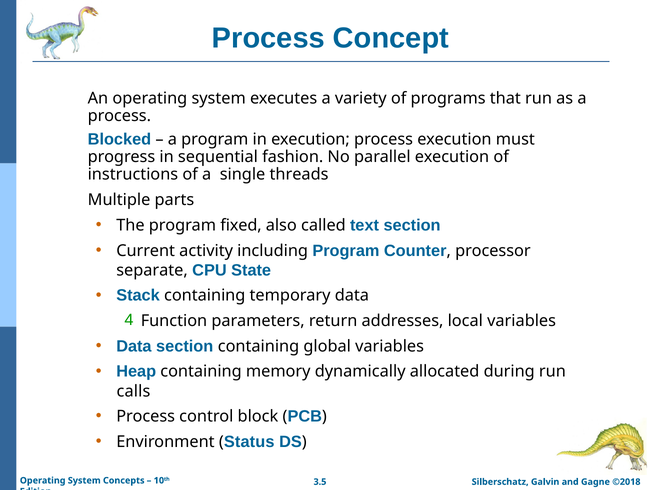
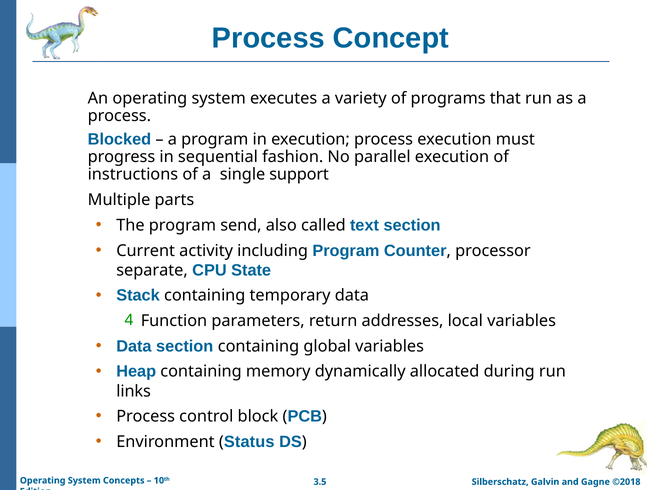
threads: threads -> support (299, 174)
fixed: fixed -> send (241, 225)
calls: calls -> links (134, 391)
